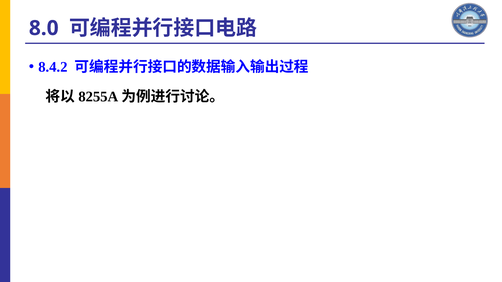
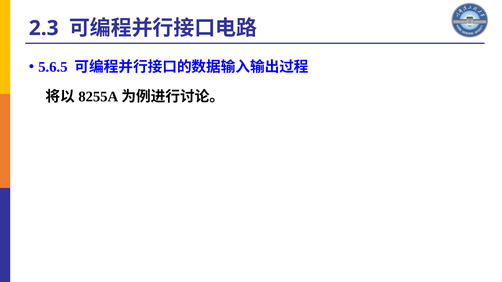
8.0: 8.0 -> 2.3 (44, 28)
8.4.2: 8.4.2 -> 5.6.5 (53, 67)
